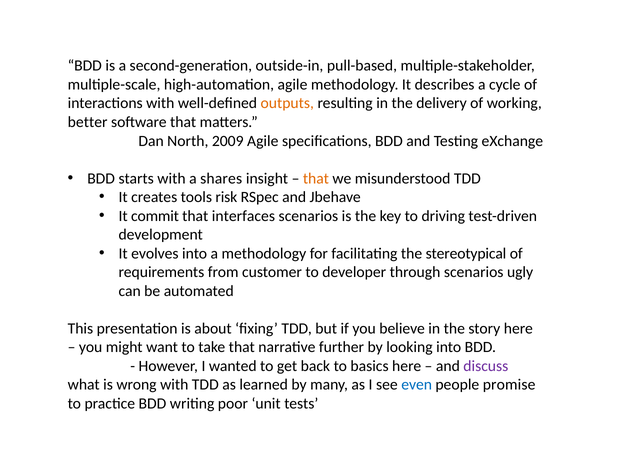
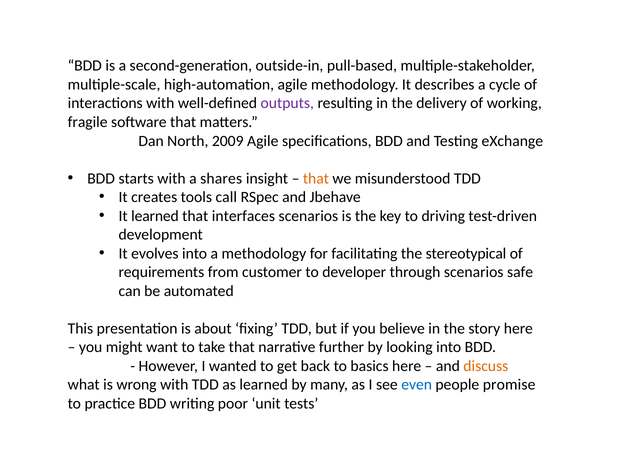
outputs colour: orange -> purple (287, 103)
better: better -> fragile (88, 122)
risk: risk -> call (226, 197)
It commit: commit -> learned (155, 216)
ugly: ugly -> safe (520, 272)
discuss colour: purple -> orange (486, 366)
